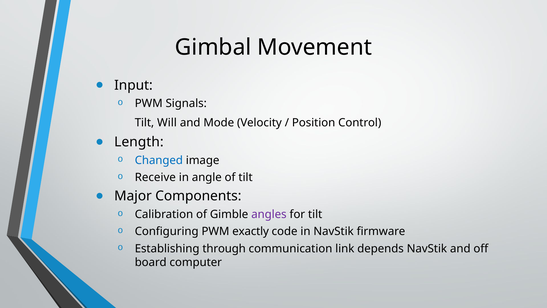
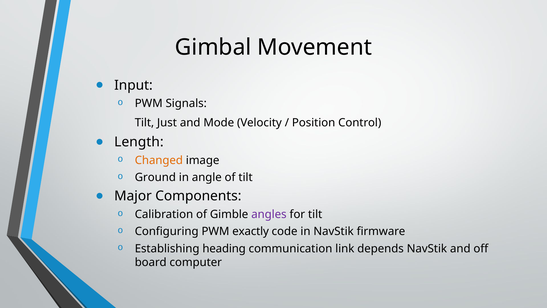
Will: Will -> Just (167, 123)
Changed colour: blue -> orange (159, 160)
Receive: Receive -> Ground (155, 177)
through: through -> heading (224, 248)
